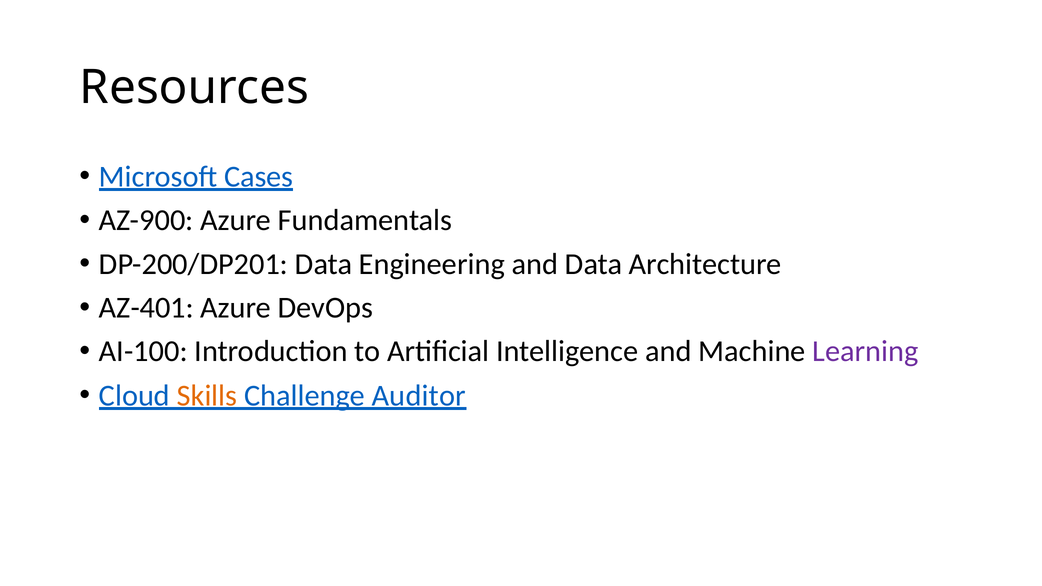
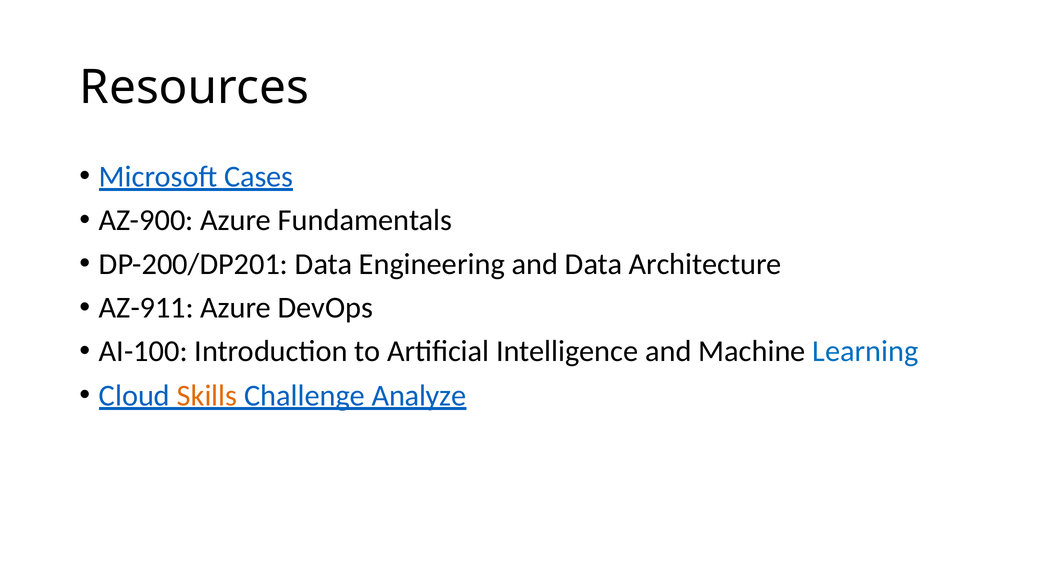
AZ-401: AZ-401 -> AZ-911 (146, 308)
Learning colour: purple -> blue (865, 352)
Auditor: Auditor -> Analyze (419, 396)
